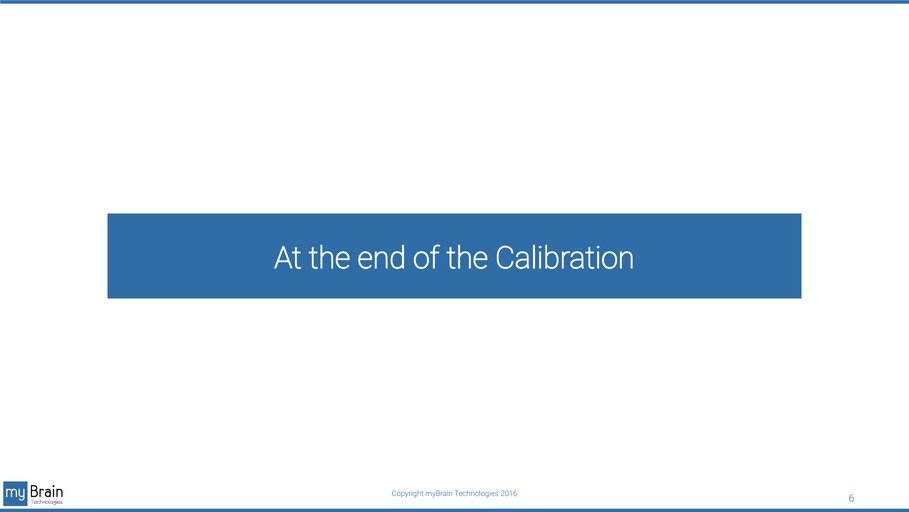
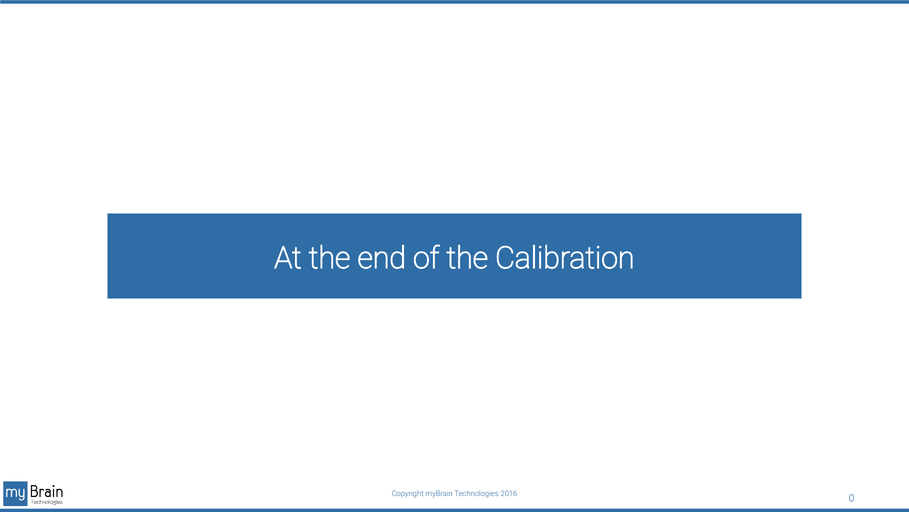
6: 6 -> 0 (852, 498)
